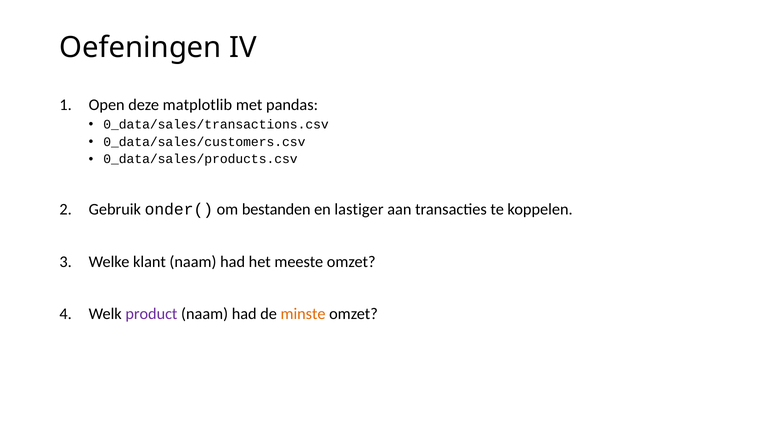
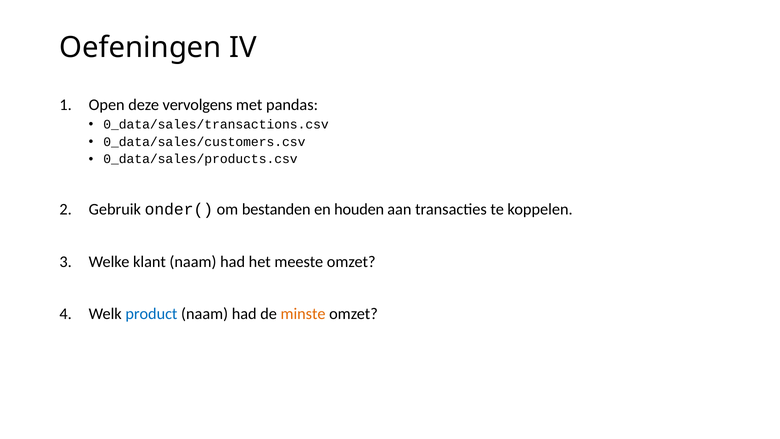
matplotlib: matplotlib -> vervolgens (198, 105)
lastiger: lastiger -> houden (359, 209)
product colour: purple -> blue (151, 314)
